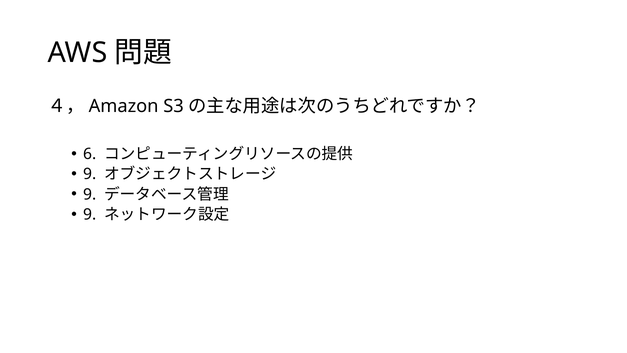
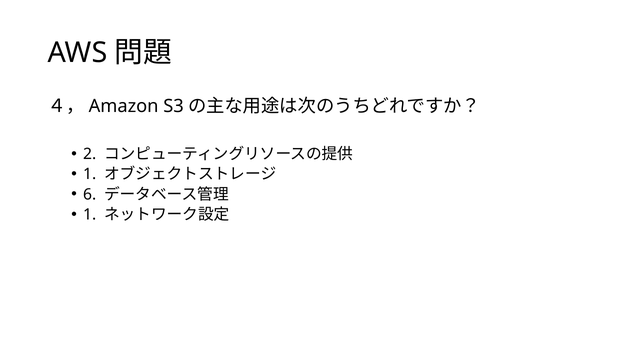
6: 6 -> 2 (90, 154)
9: 9 -> 1 (90, 174)
9: 9 -> 6 (90, 194)
9: 9 -> 1 (90, 214)
